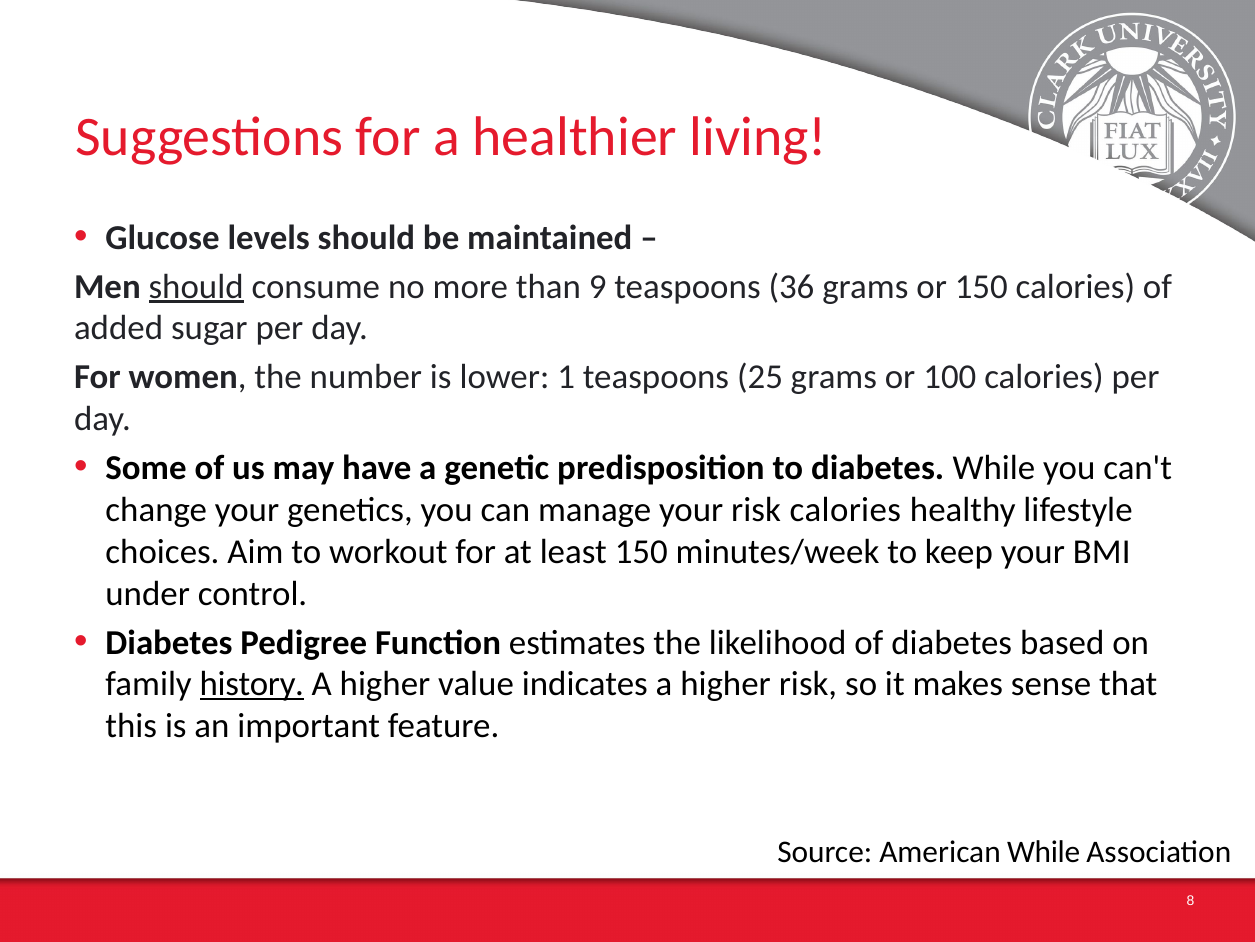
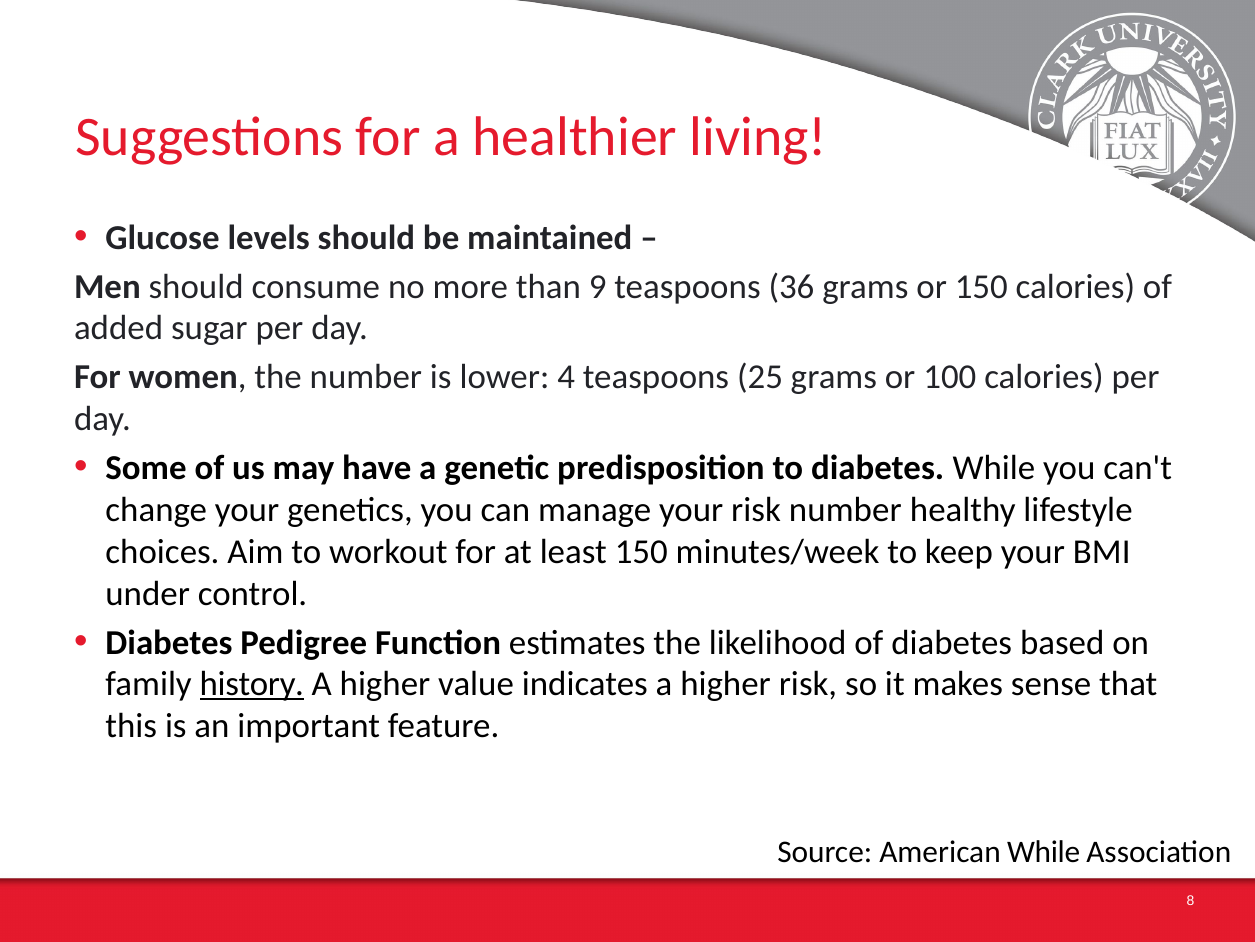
should underline: present -> none (196, 286)
1: 1 -> 4 (566, 377)
risk calories: calories -> number (845, 509)
